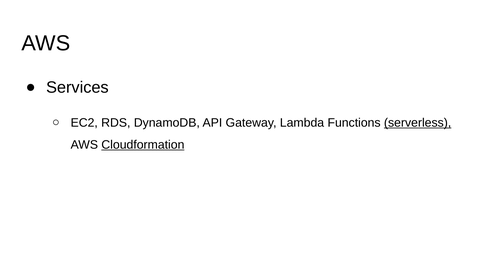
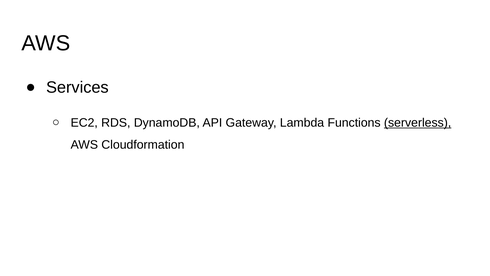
Cloudformation underline: present -> none (143, 145)
